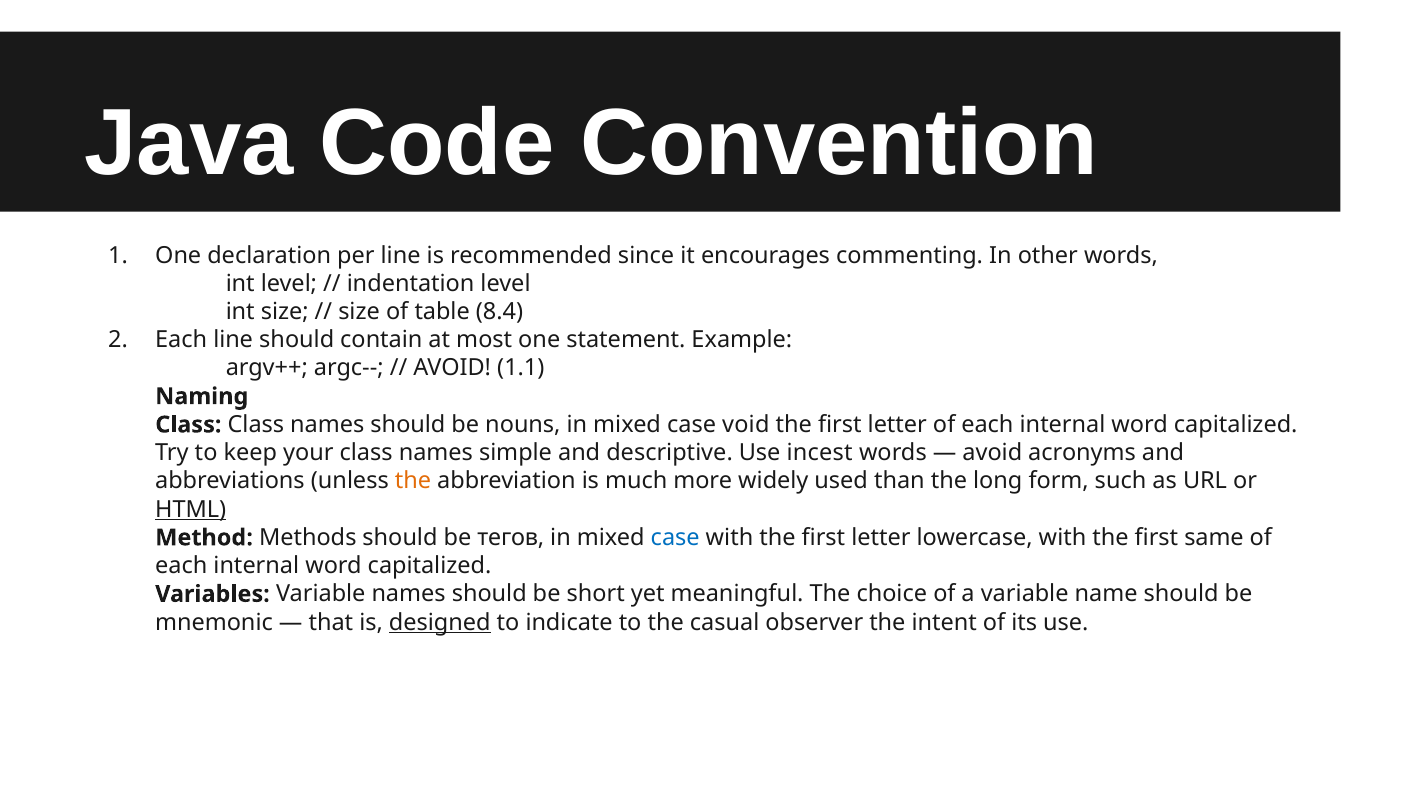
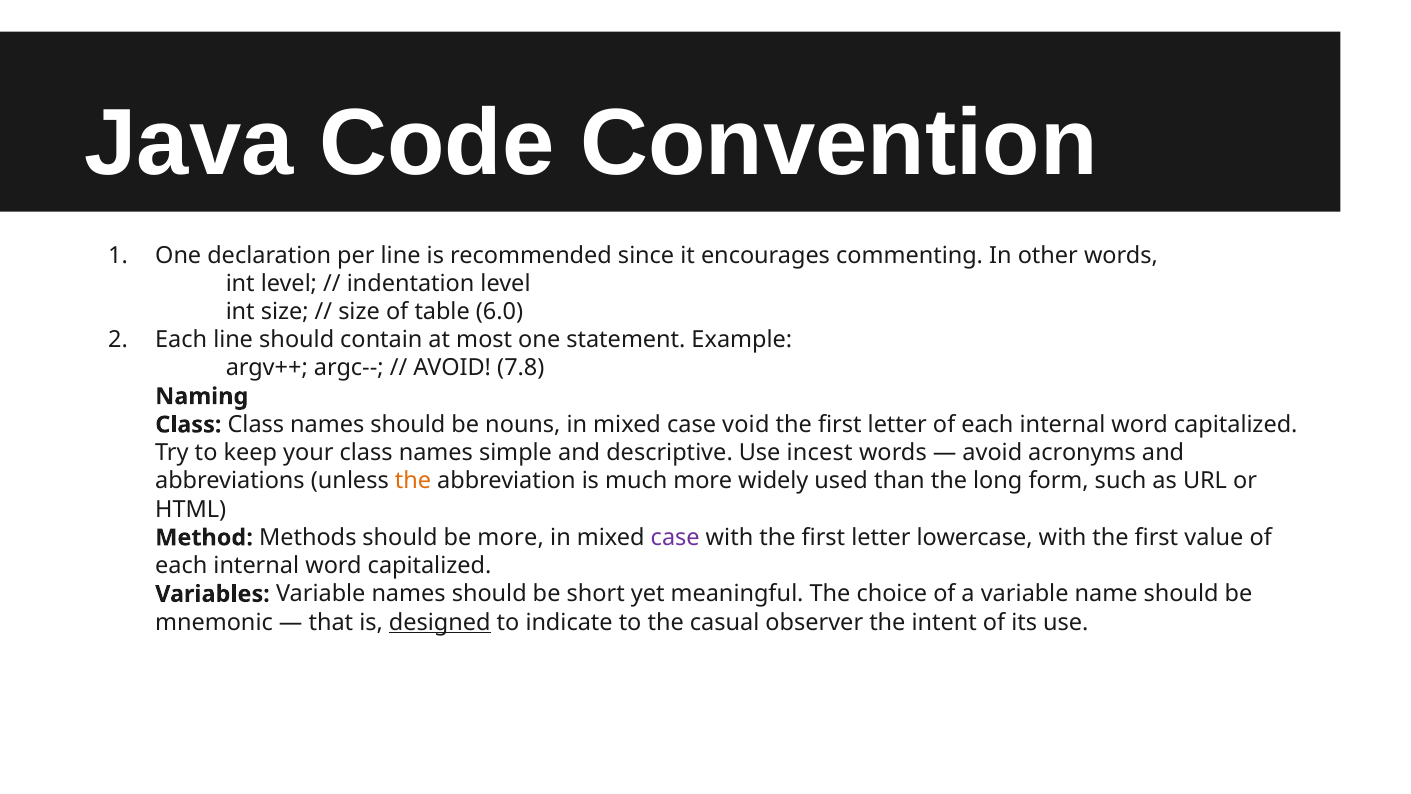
8.4: 8.4 -> 6.0 (500, 312)
1.1: 1.1 -> 7.8 (521, 368)
HTML underline: present -> none (191, 509)
be тегов: тегов -> more (511, 537)
case colour: blue -> purple (675, 537)
same: same -> value (1214, 537)
